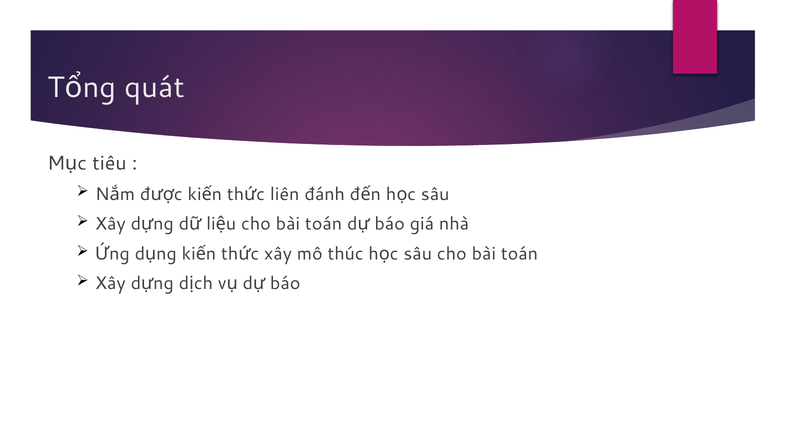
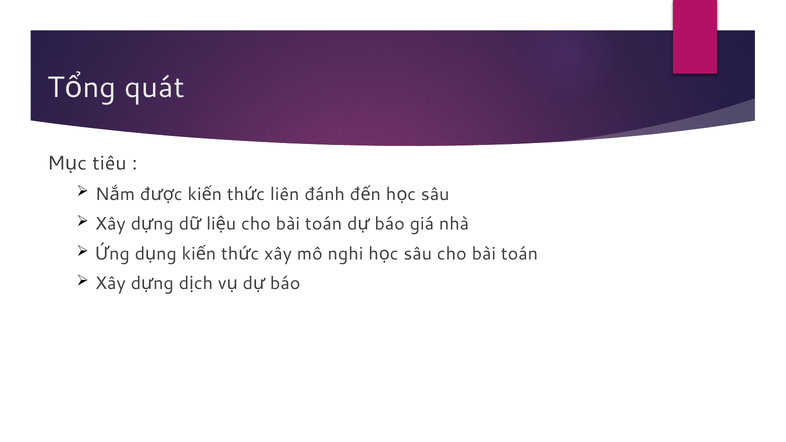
thúc: thúc -> nghi (345, 254)
